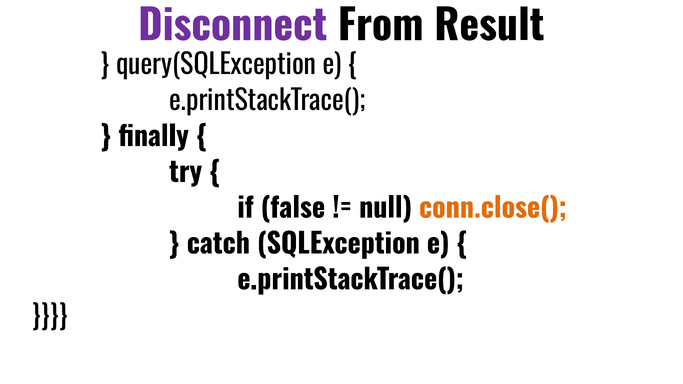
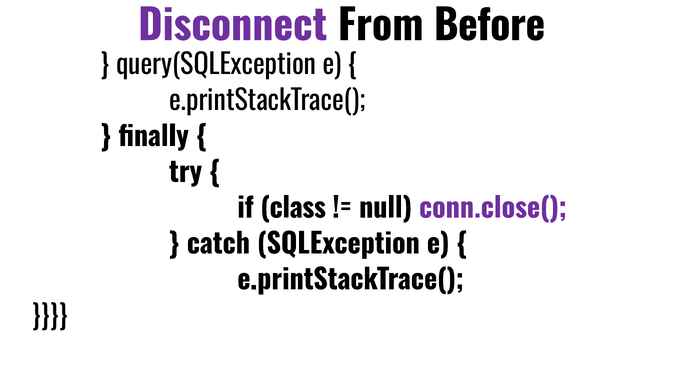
Result: Result -> Before (490, 26)
false: false -> class (293, 209)
conn.close( colour: orange -> purple (493, 209)
